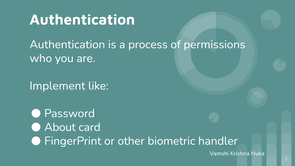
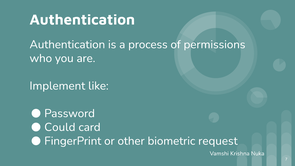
About: About -> Could (60, 127)
handler: handler -> request (218, 141)
